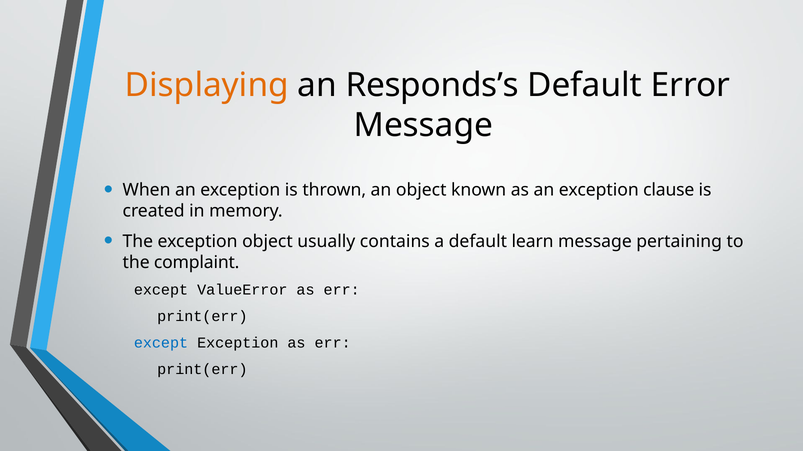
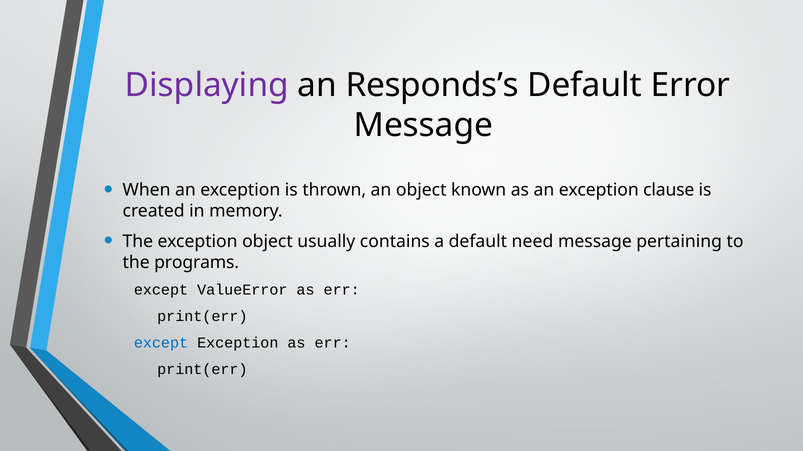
Displaying colour: orange -> purple (207, 85)
learn: learn -> need (532, 242)
complaint: complaint -> programs (197, 263)
